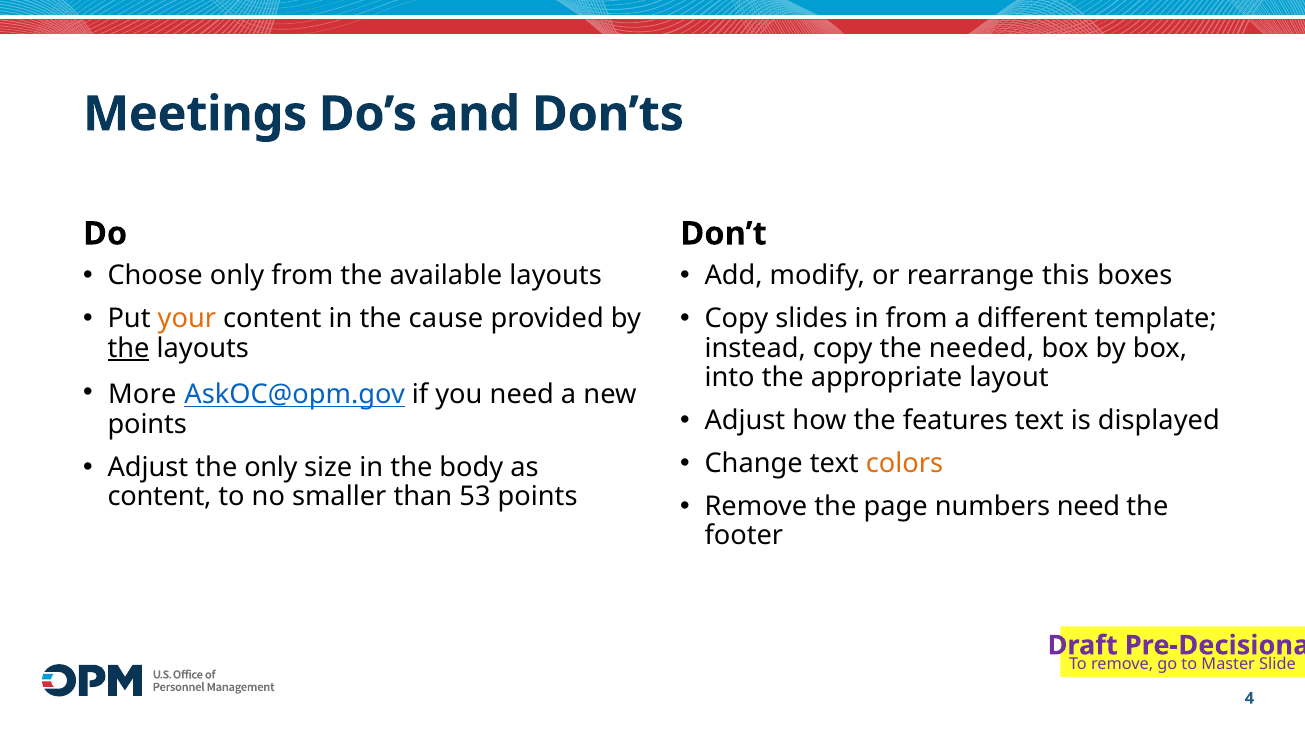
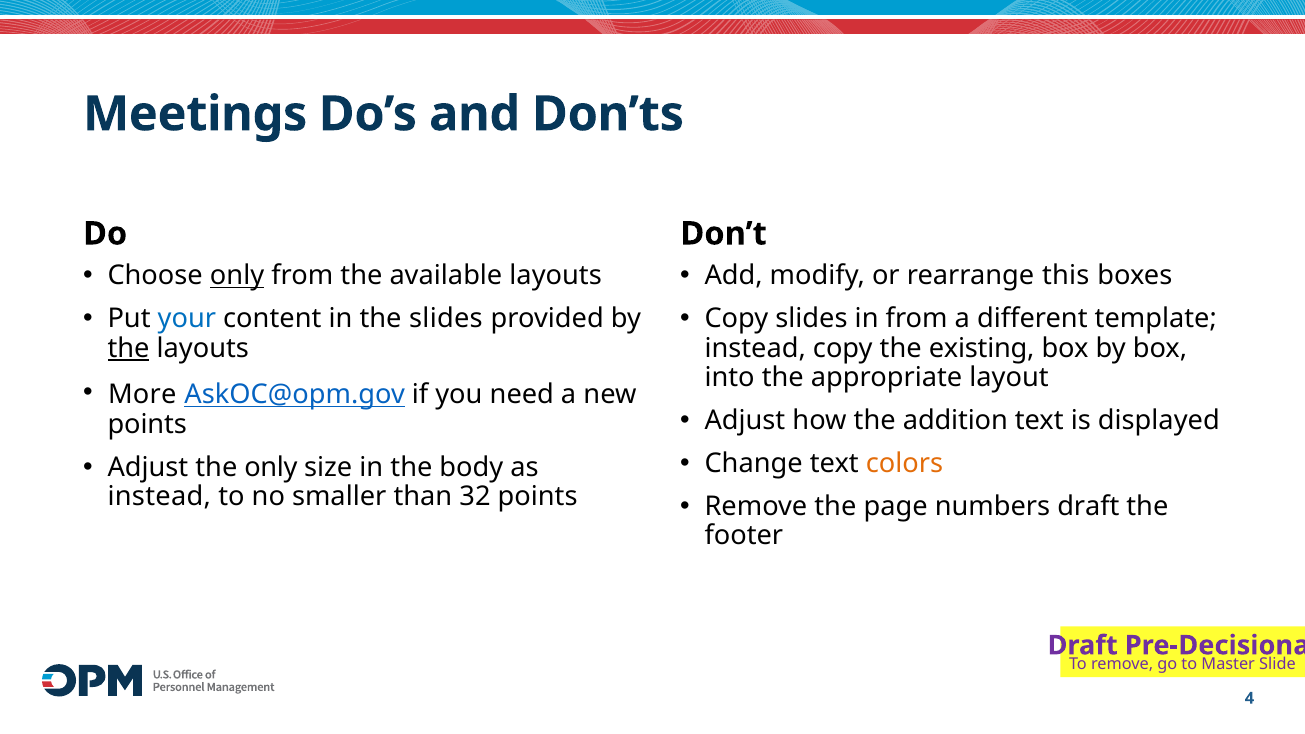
only underline: none -> present (237, 276)
your colour: orange -> blue (187, 319)
the cause: cause -> slides (446, 319)
needed: needed -> existing (982, 348)
features: features -> addition (955, 420)
content: content -> instead (159, 497)
53: 53 -> 32 (475, 497)
numbers need: need -> draft (1088, 506)
